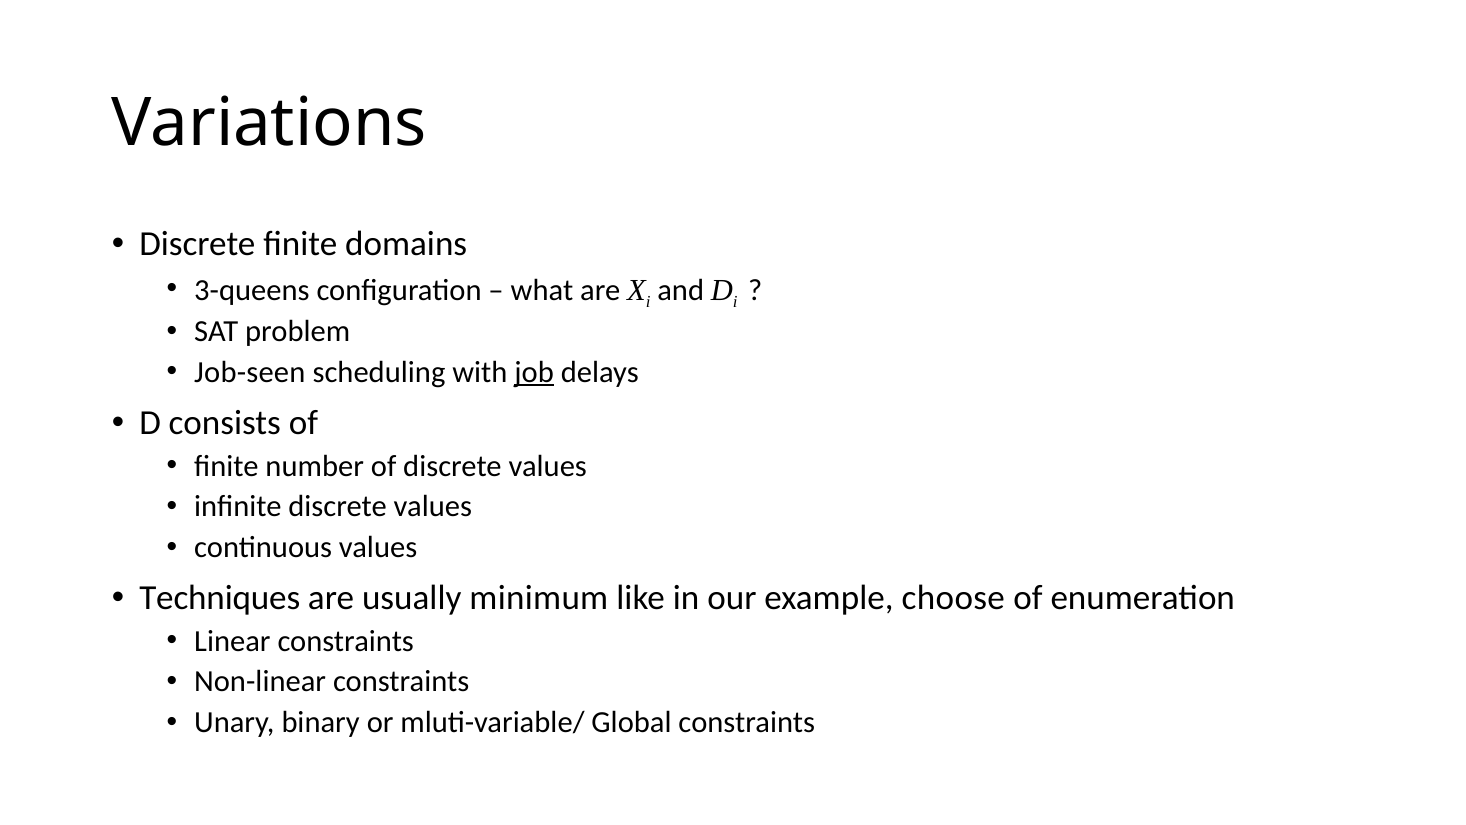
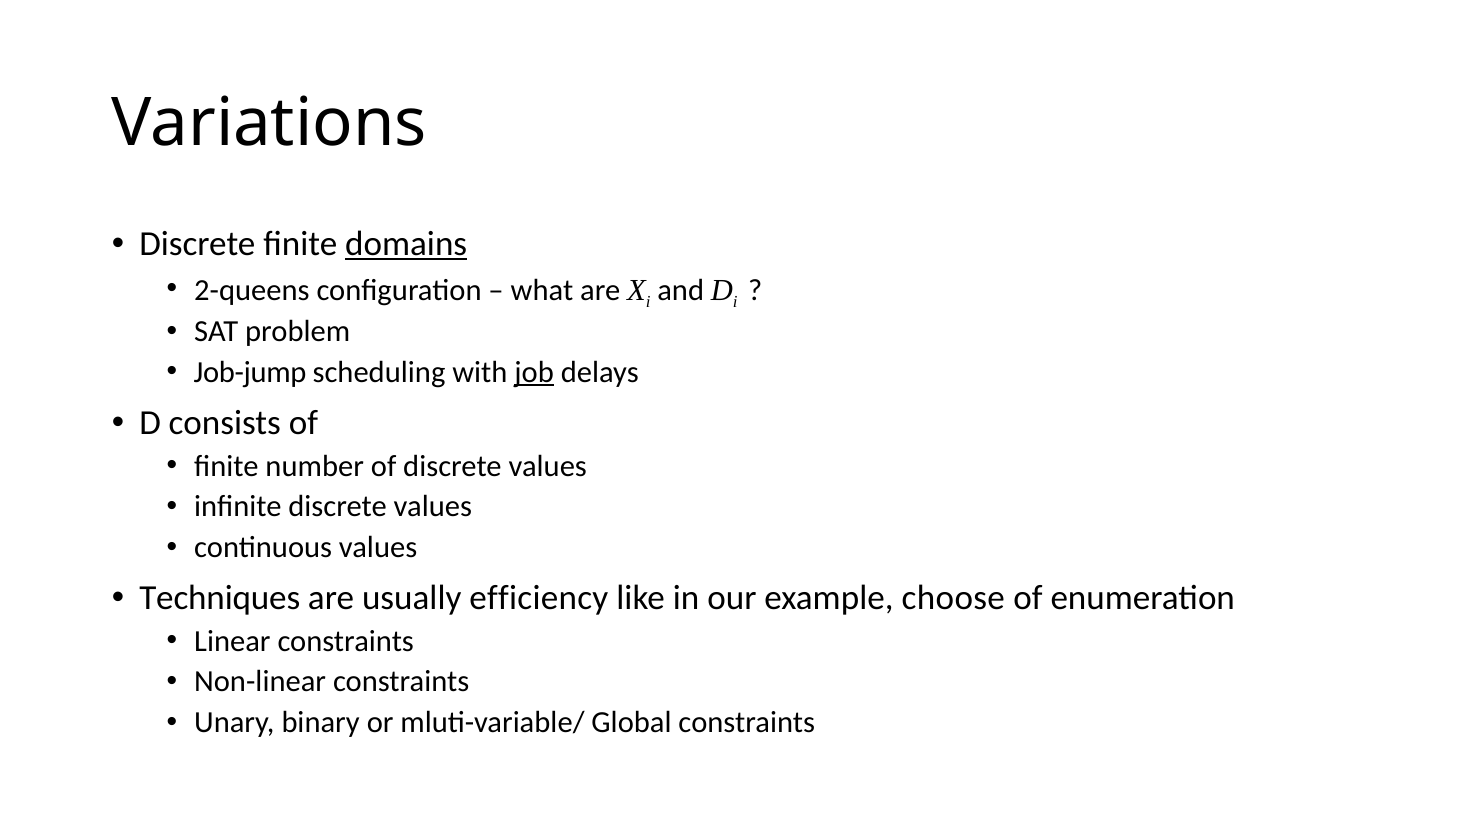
domains underline: none -> present (406, 244)
3-queens: 3-queens -> 2-queens (252, 290)
Job-seen: Job-seen -> Job-jump (250, 372)
minimum: minimum -> efficiency (539, 598)
